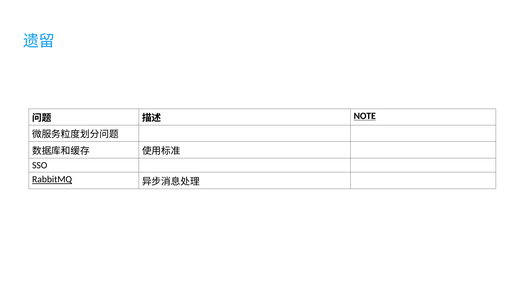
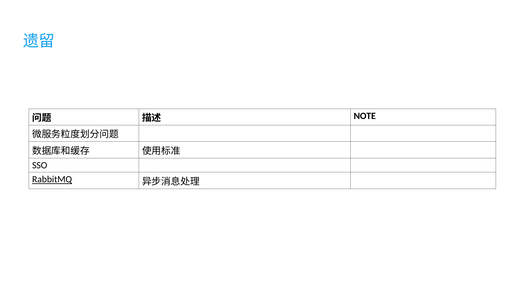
NOTE underline: present -> none (365, 116)
